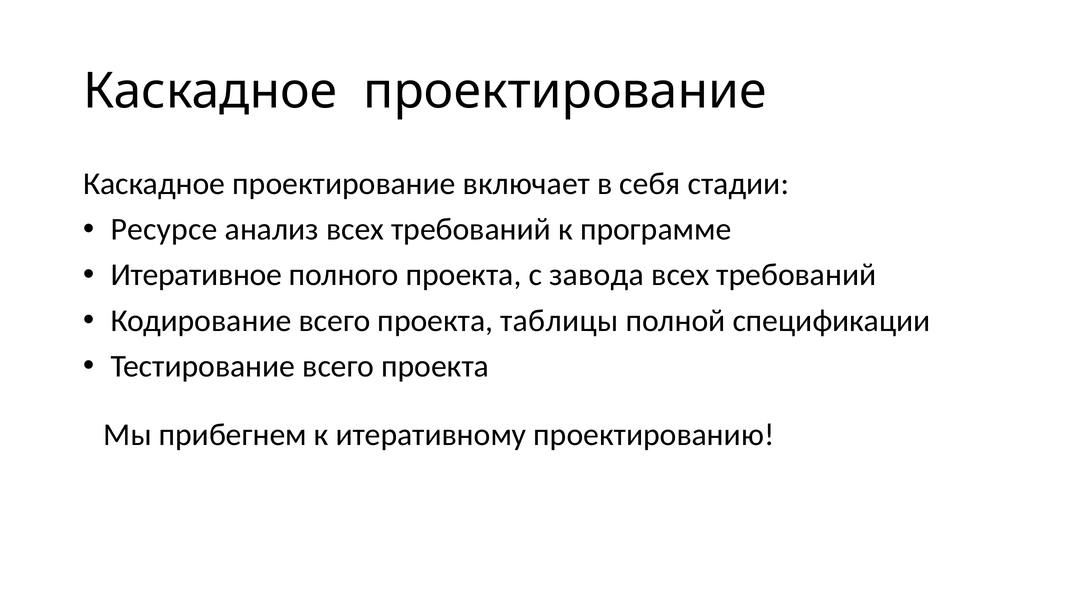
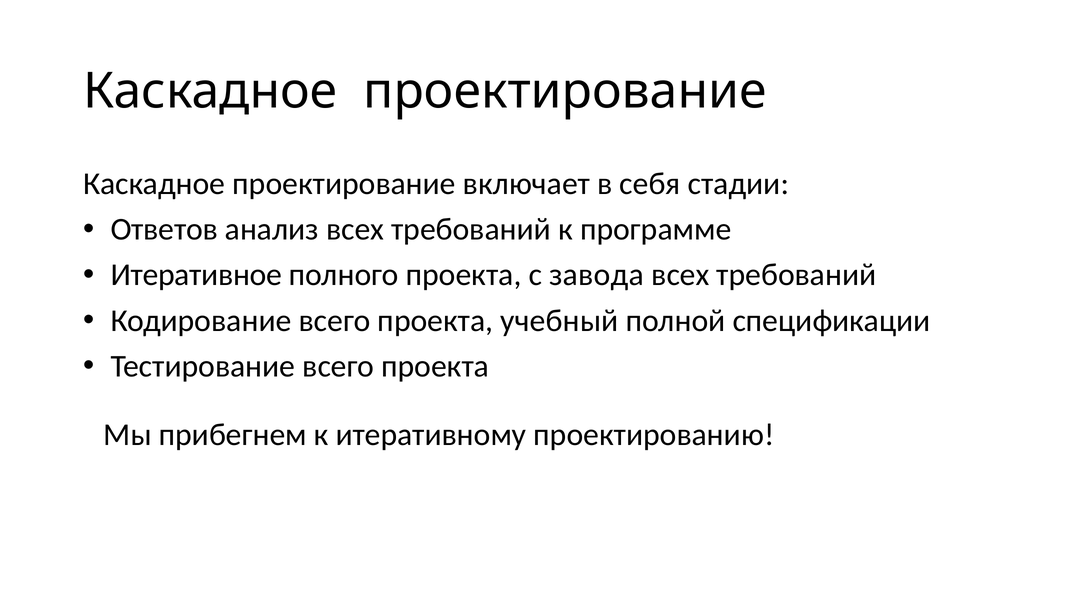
Ресурсе: Ресурсе -> Ответов (164, 230)
таблицы: таблицы -> учебный (559, 321)
